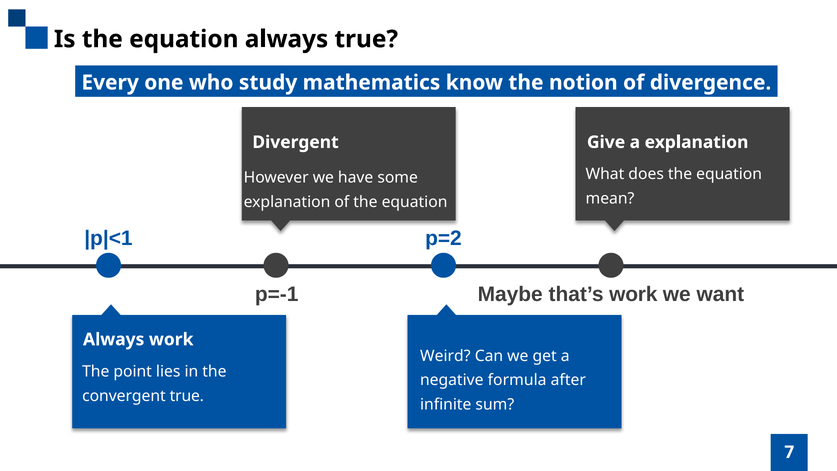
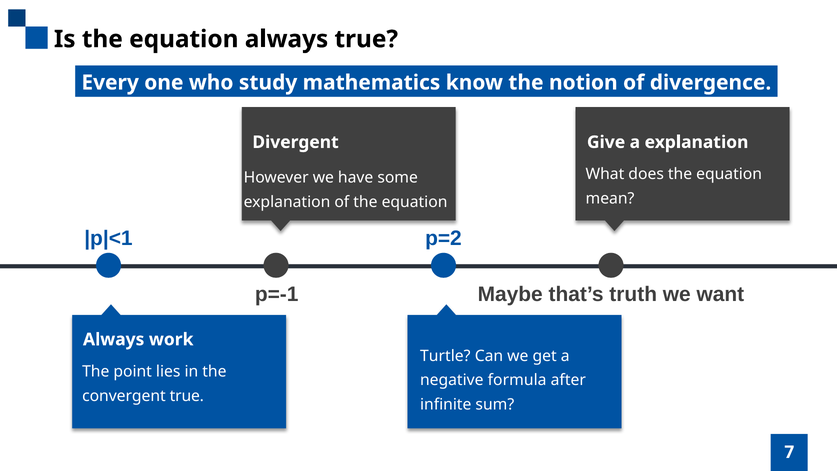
work: work -> truth (633, 294)
Weird: Weird -> Turtle (445, 356)
